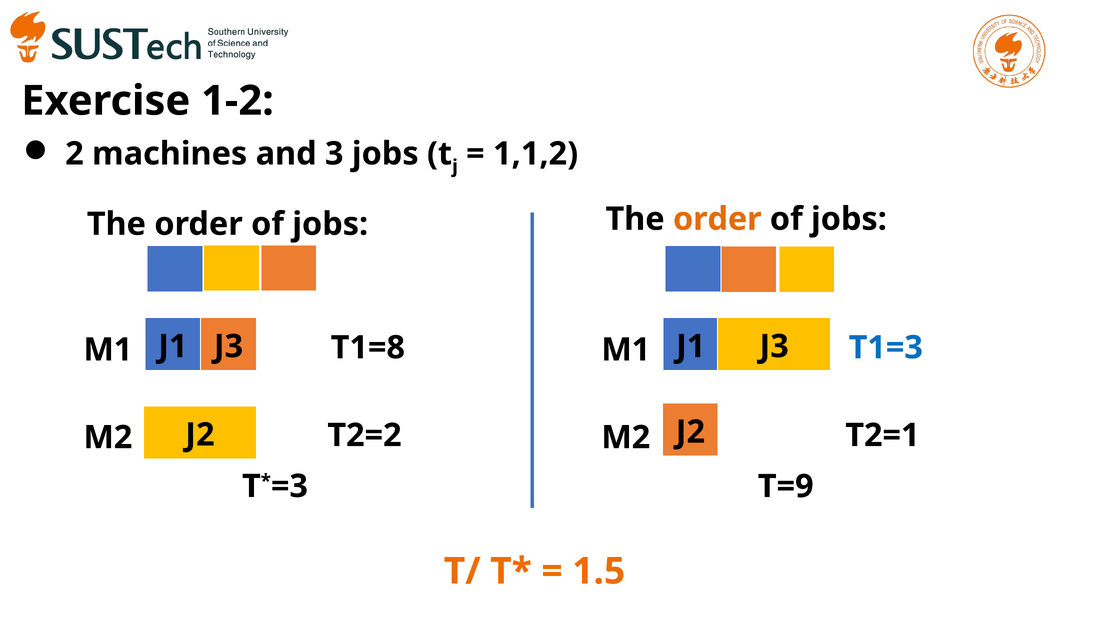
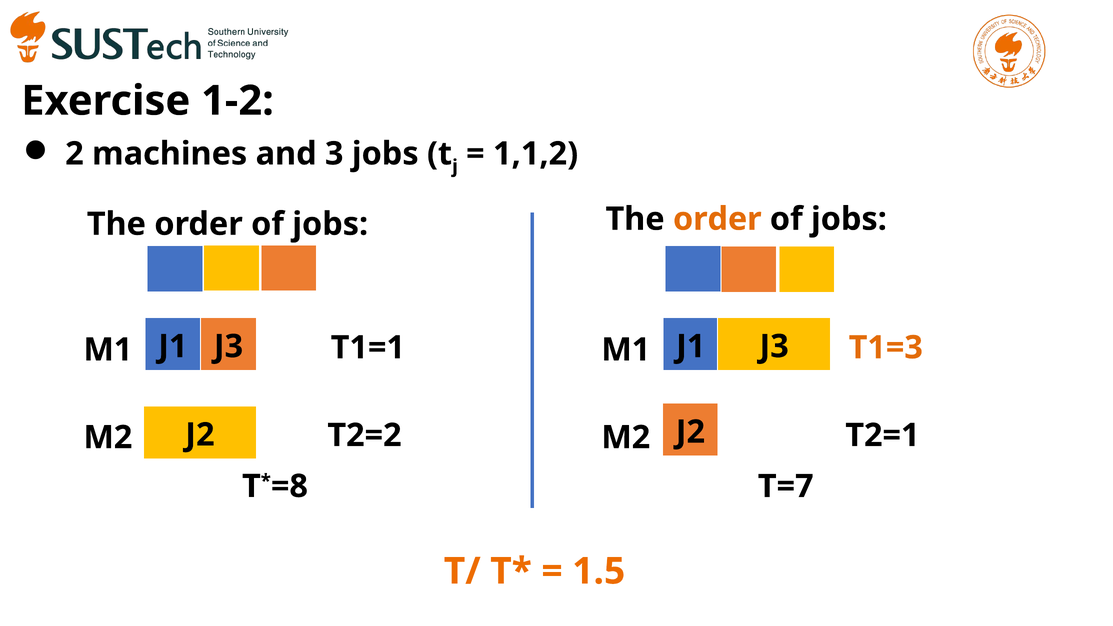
T1=8: T1=8 -> T1=1 (368, 348)
T1=3 colour: blue -> orange (886, 348)
=3: =3 -> =8 (289, 486)
T=9: T=9 -> T=7 (786, 486)
